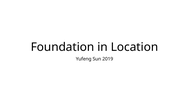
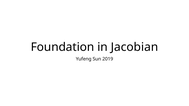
Location: Location -> Jacobian (134, 47)
